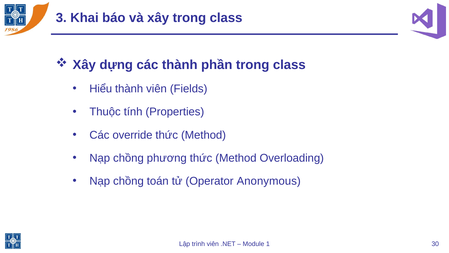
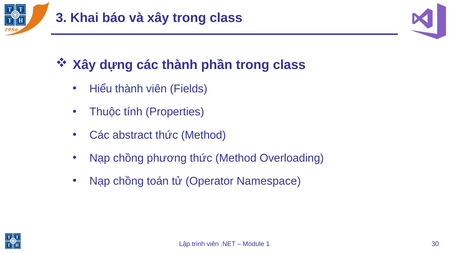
override: override -> abstract (132, 135)
Anonymous: Anonymous -> Namespace (269, 181)
